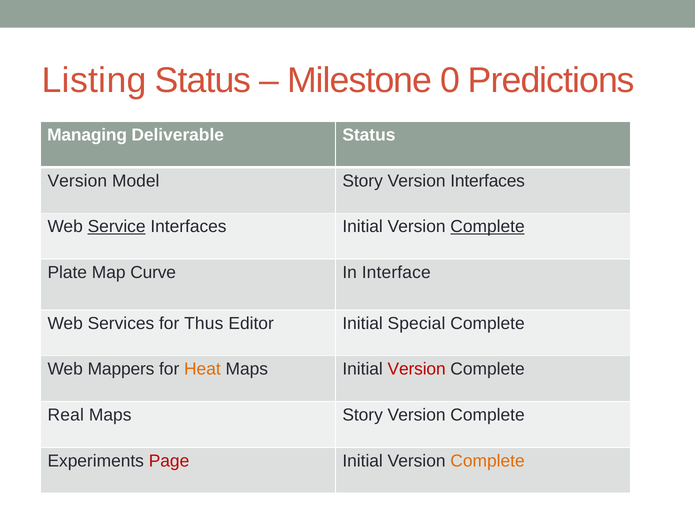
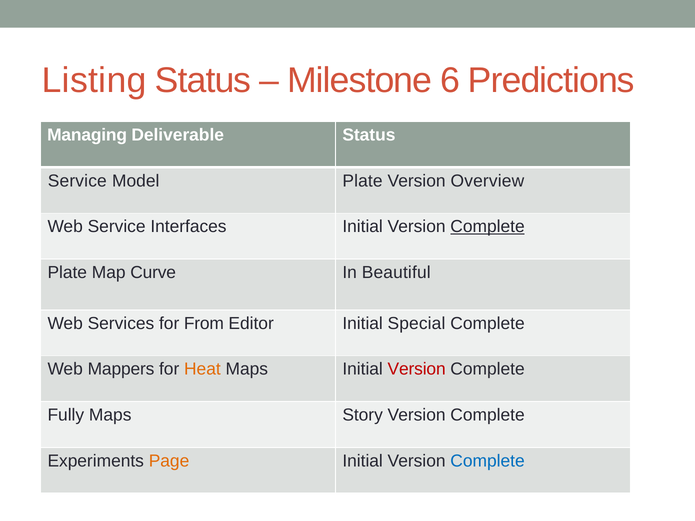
0: 0 -> 6 (450, 81)
Version: Version -> Service (77, 181)
Model Story: Story -> Plate (363, 181)
Version Interfaces: Interfaces -> Overview (487, 181)
Service underline: present -> none (117, 227)
Interface: Interface -> Beautiful (396, 273)
Thus: Thus -> From (204, 324)
Real: Real -> Fully (66, 415)
Page colour: red -> orange (169, 461)
Complete colour: orange -> blue (488, 461)
